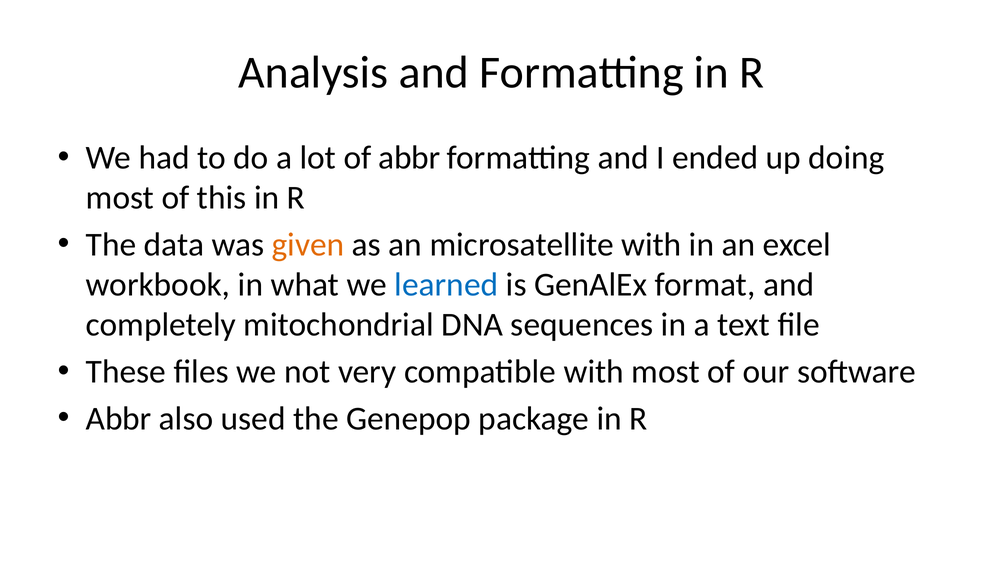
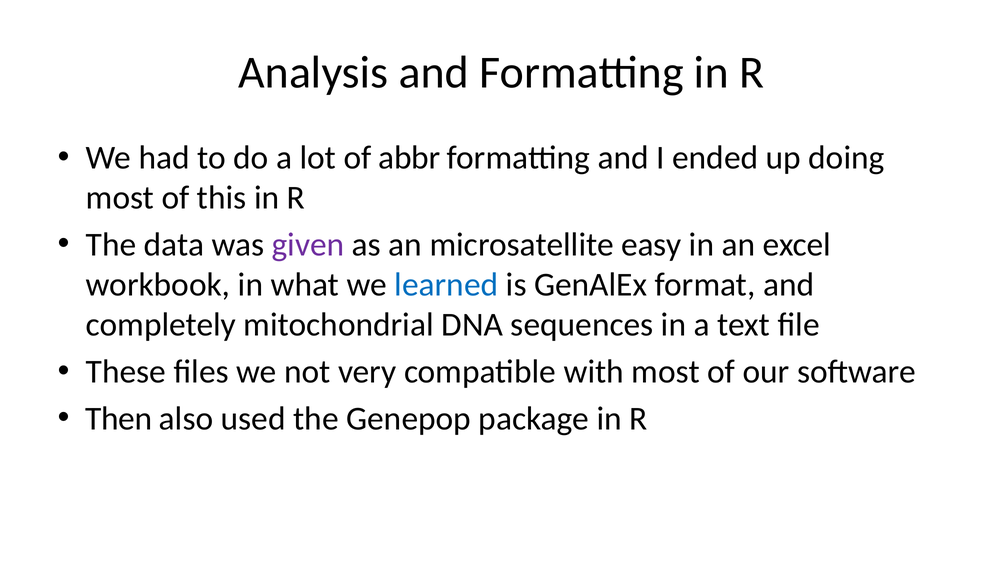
given colour: orange -> purple (308, 245)
microsatellite with: with -> easy (651, 245)
Abbr: Abbr -> Then (119, 419)
